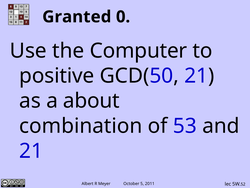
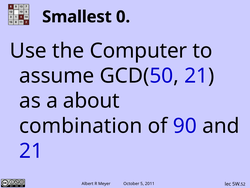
Granted: Granted -> Smallest (77, 17)
positive: positive -> assume (57, 76)
53: 53 -> 90 (185, 126)
